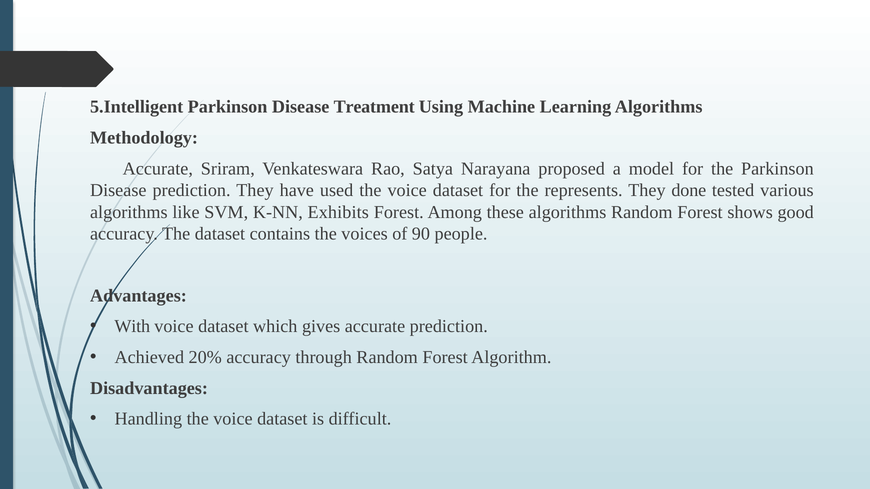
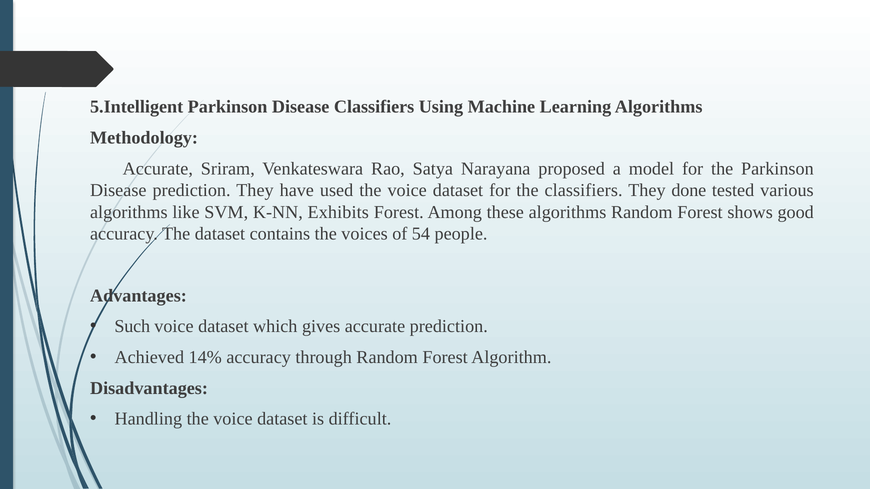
Disease Treatment: Treatment -> Classifiers (374, 107)
the represents: represents -> classifiers (584, 191)
90: 90 -> 54 (421, 234)
With: With -> Such (132, 327)
20%: 20% -> 14% (205, 357)
